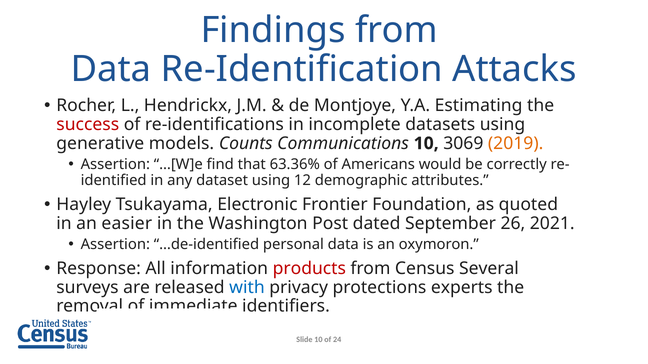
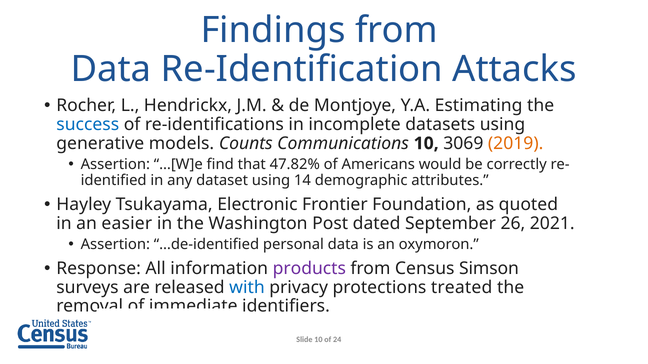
success colour: red -> blue (88, 125)
63.36%: 63.36% -> 47.82% (295, 164)
12: 12 -> 14 (302, 180)
products colour: red -> purple (309, 269)
Several: Several -> Simson (489, 269)
experts: experts -> treated (462, 288)
